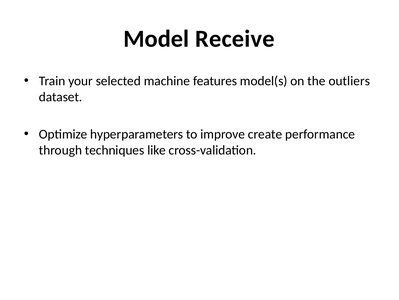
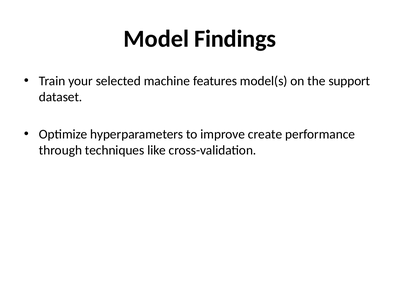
Receive: Receive -> Findings (235, 39)
outliers: outliers -> support (349, 81)
